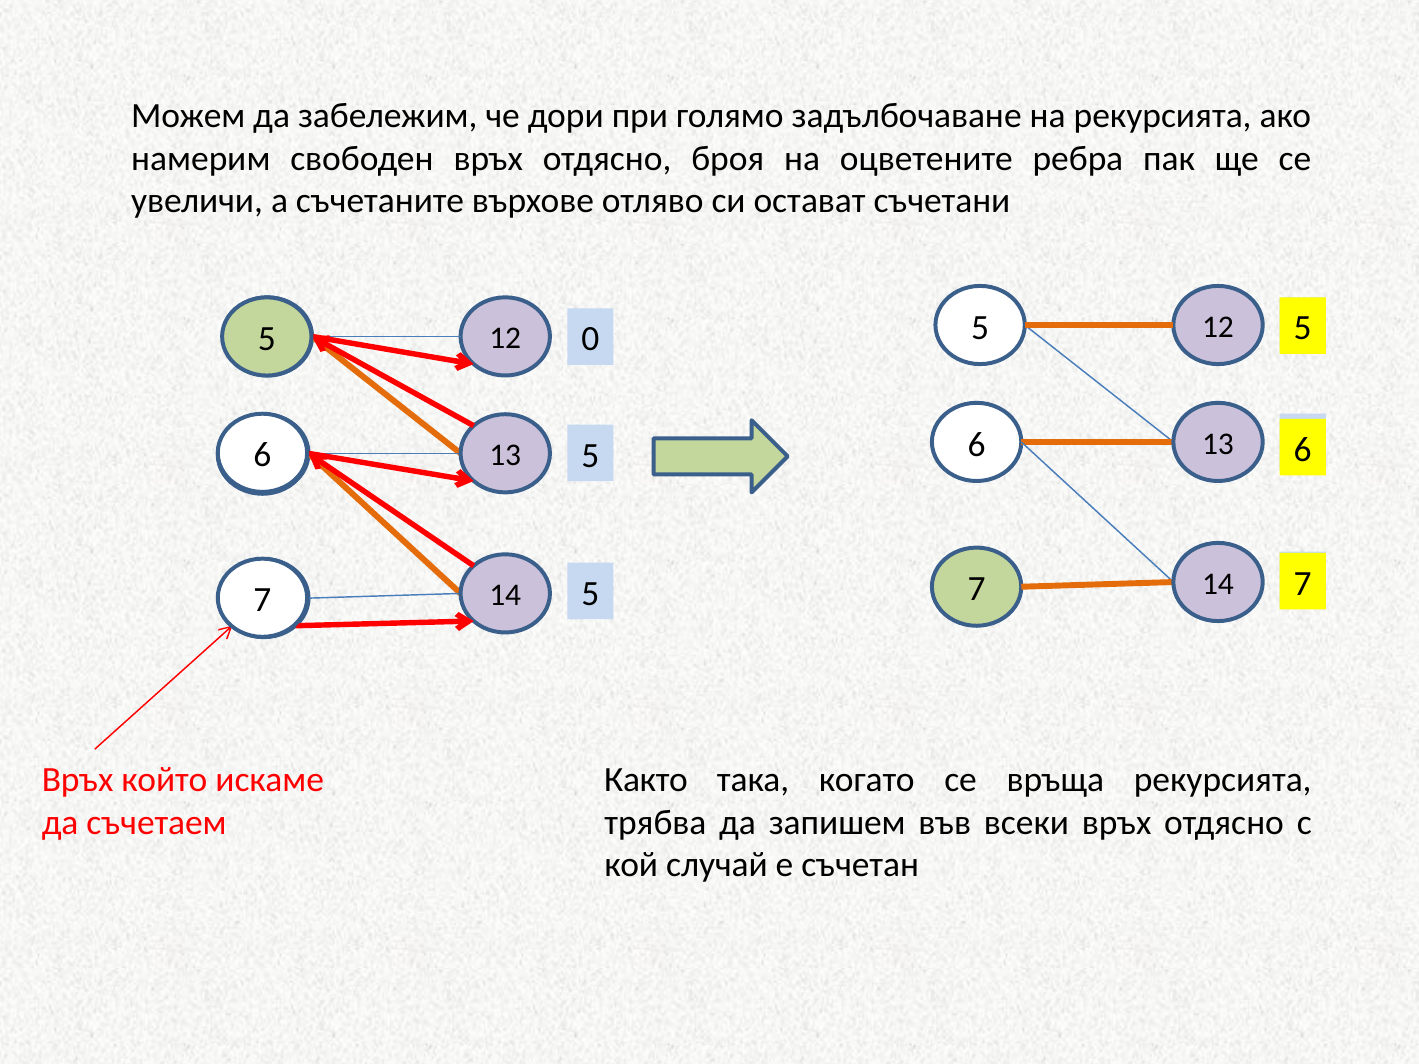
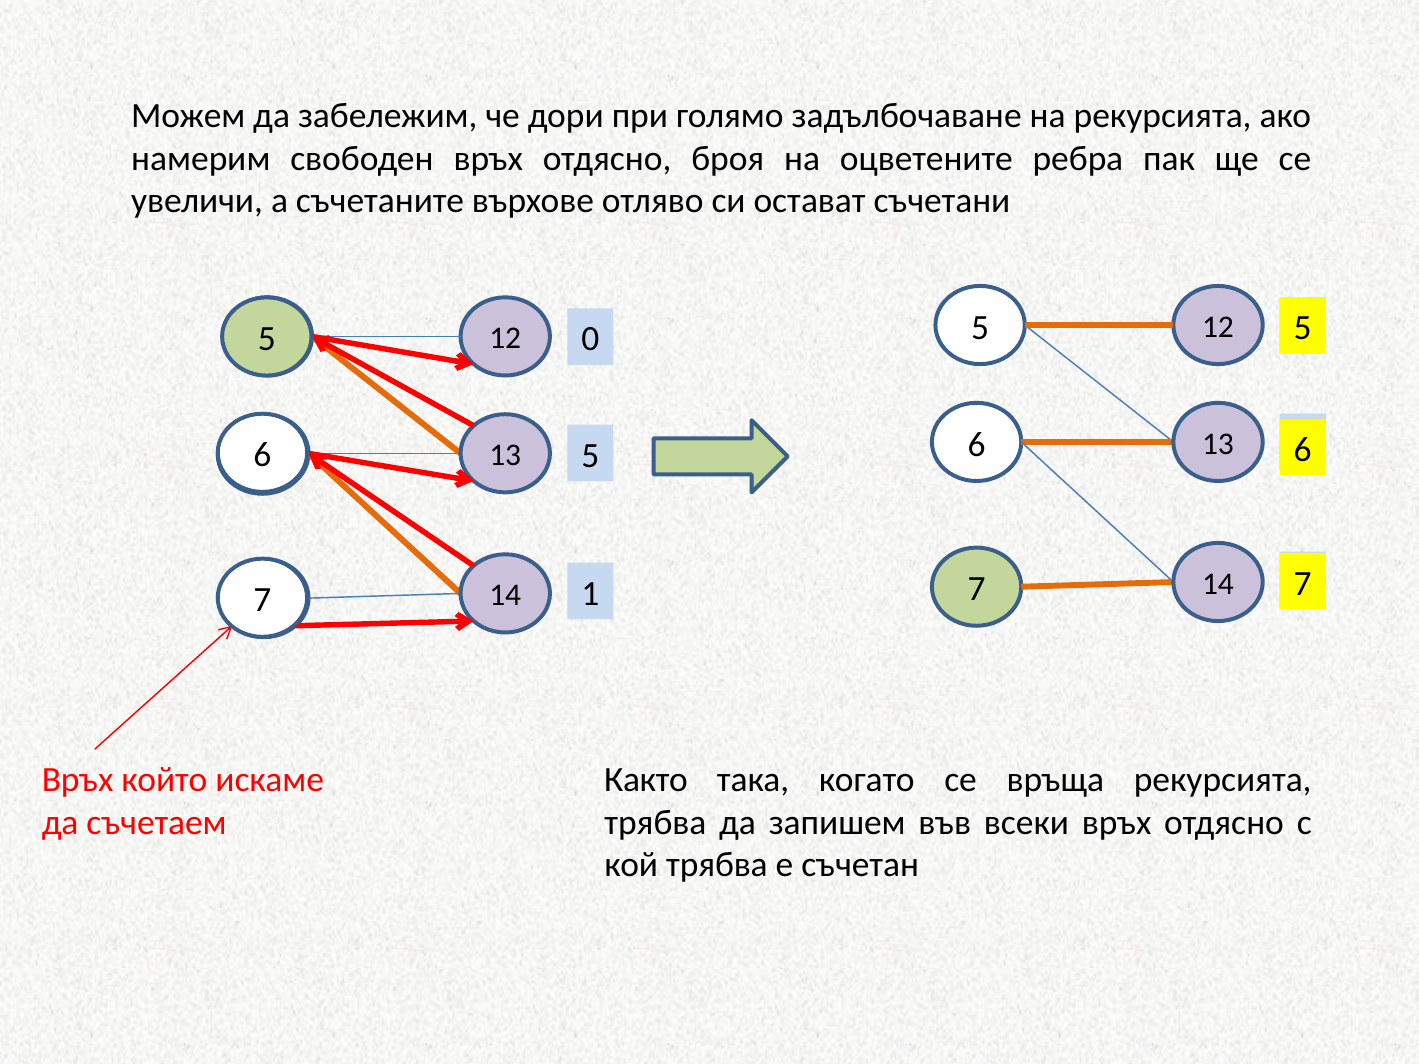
14 5: 5 -> 1 (590, 594)
кой случай: случай -> трябва (717, 865)
